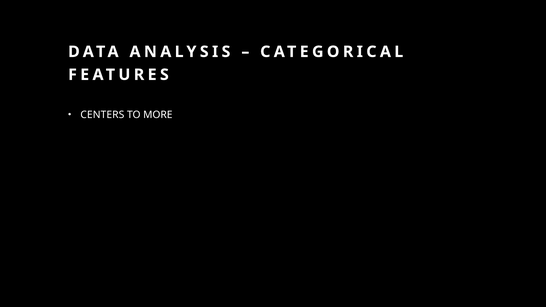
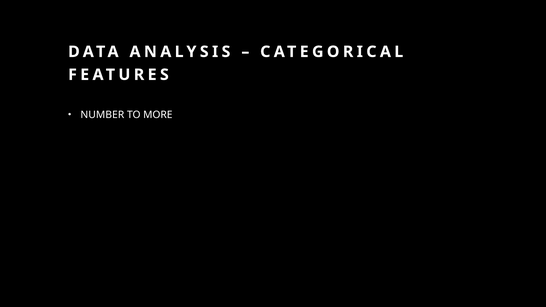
CENTERS: CENTERS -> NUMBER (102, 115)
